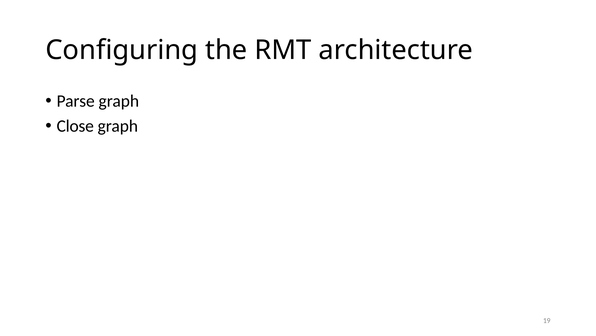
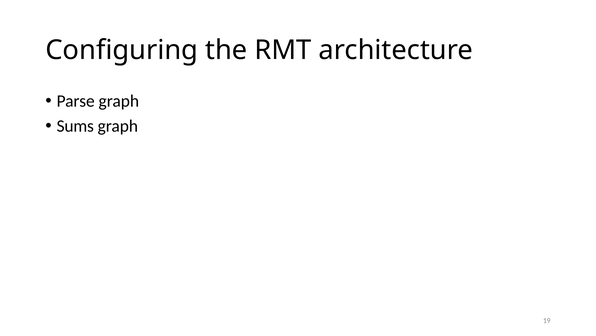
Close: Close -> Sums (75, 126)
